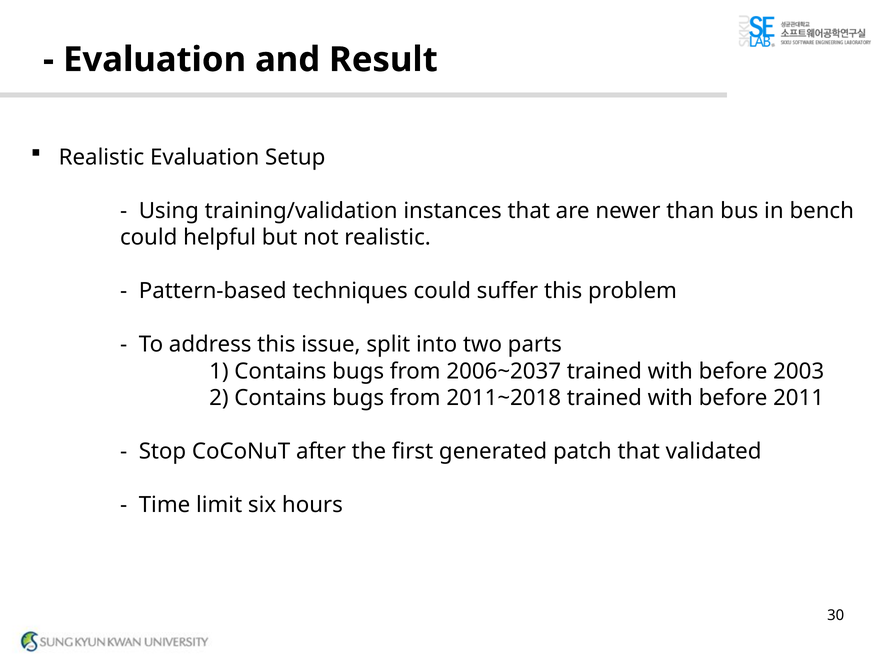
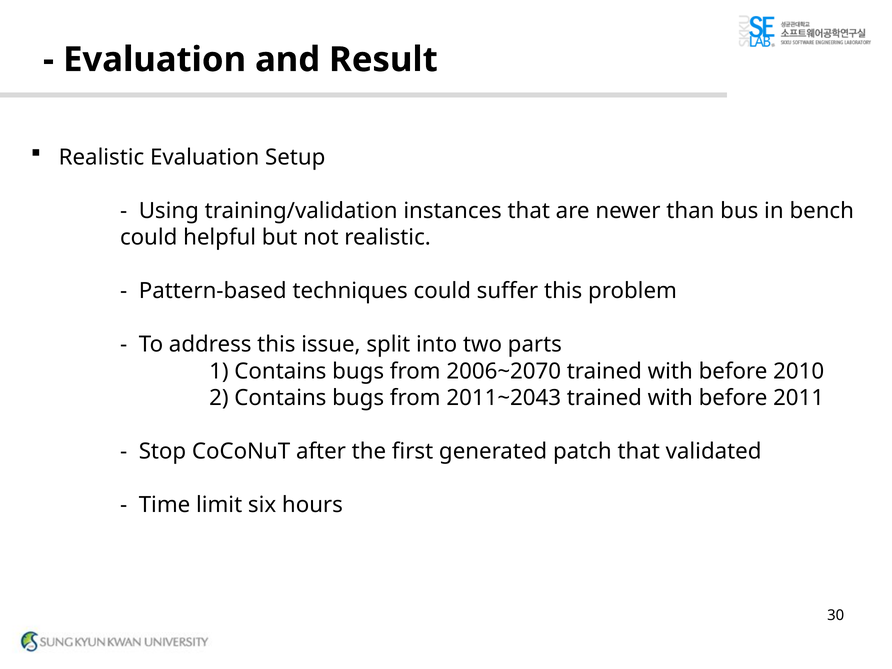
2006~2037: 2006~2037 -> 2006~2070 (504, 371)
2003: 2003 -> 2010 (799, 371)
2011~2018: 2011~2018 -> 2011~2043 (504, 398)
